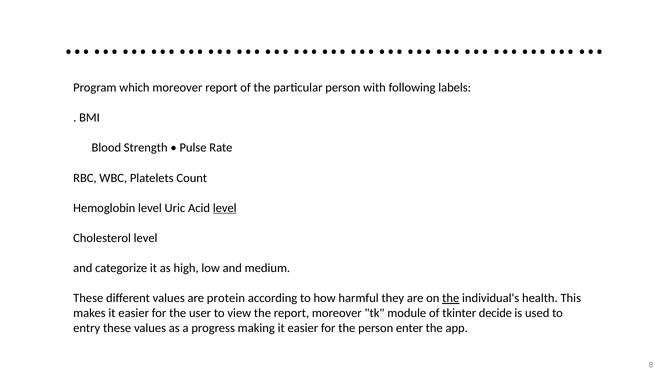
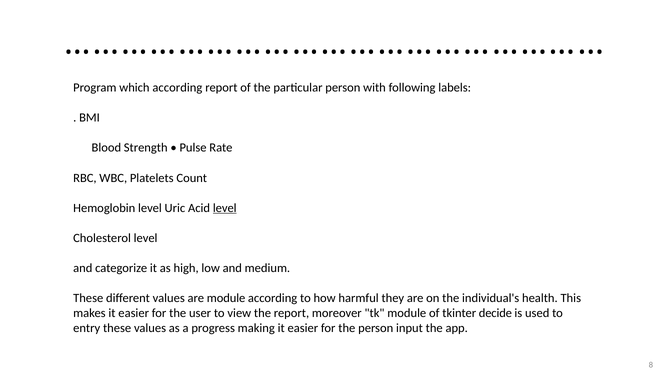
which moreover: moreover -> according (177, 88)
are protein: protein -> module (226, 298)
the underline: present -> none (451, 298)
enter: enter -> input (409, 329)
